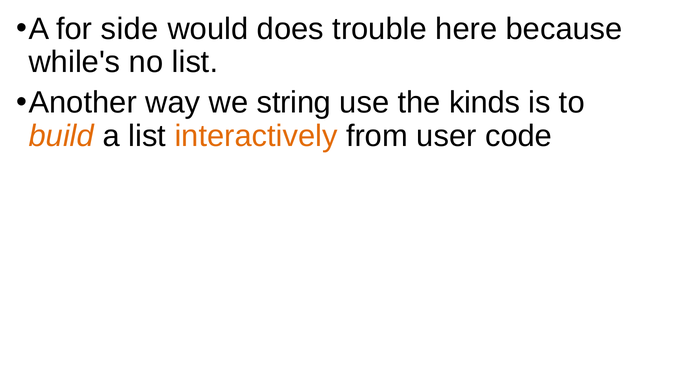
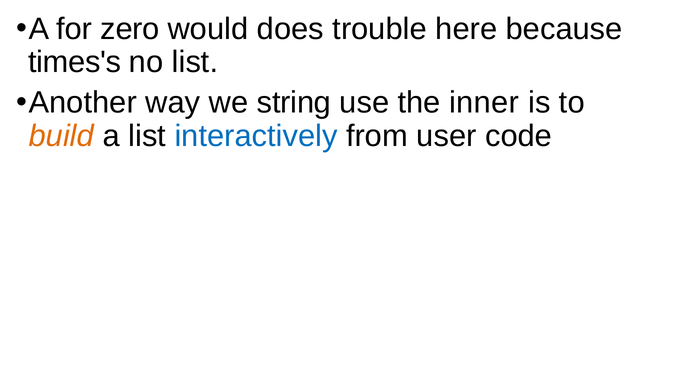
side: side -> zero (130, 29)
while's: while's -> times's (75, 62)
kinds: kinds -> inner (484, 103)
interactively colour: orange -> blue (256, 136)
